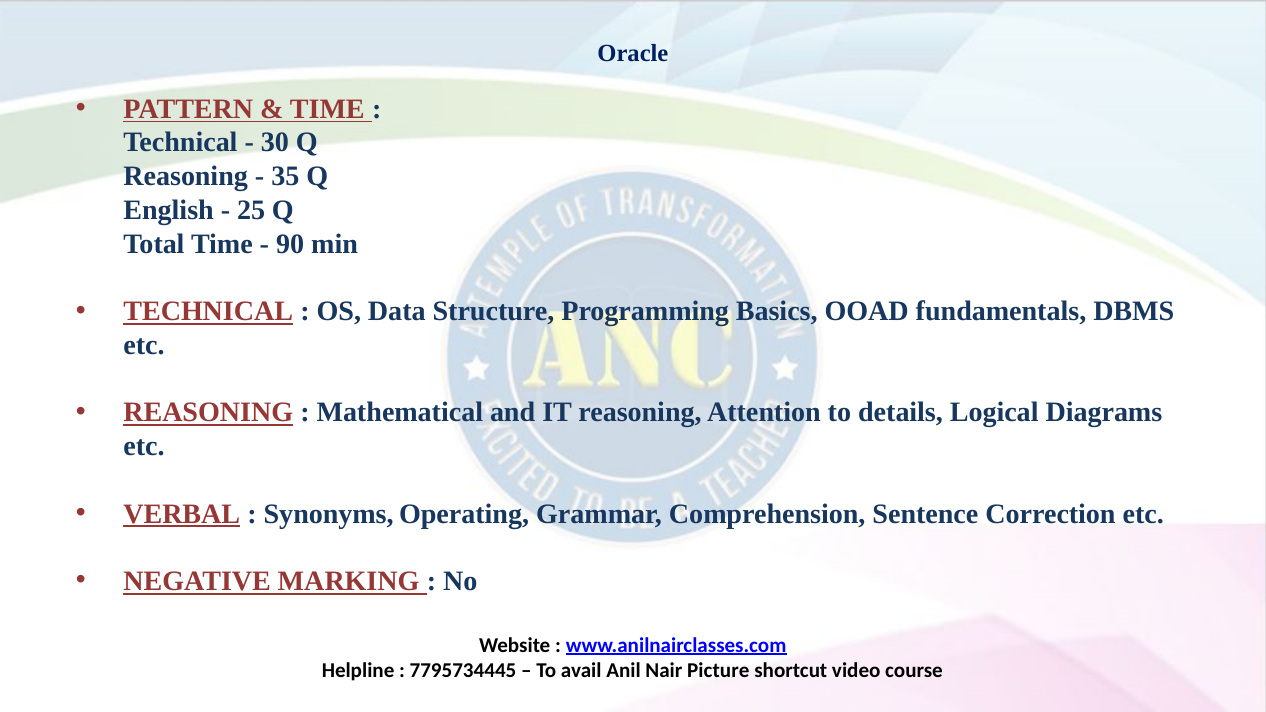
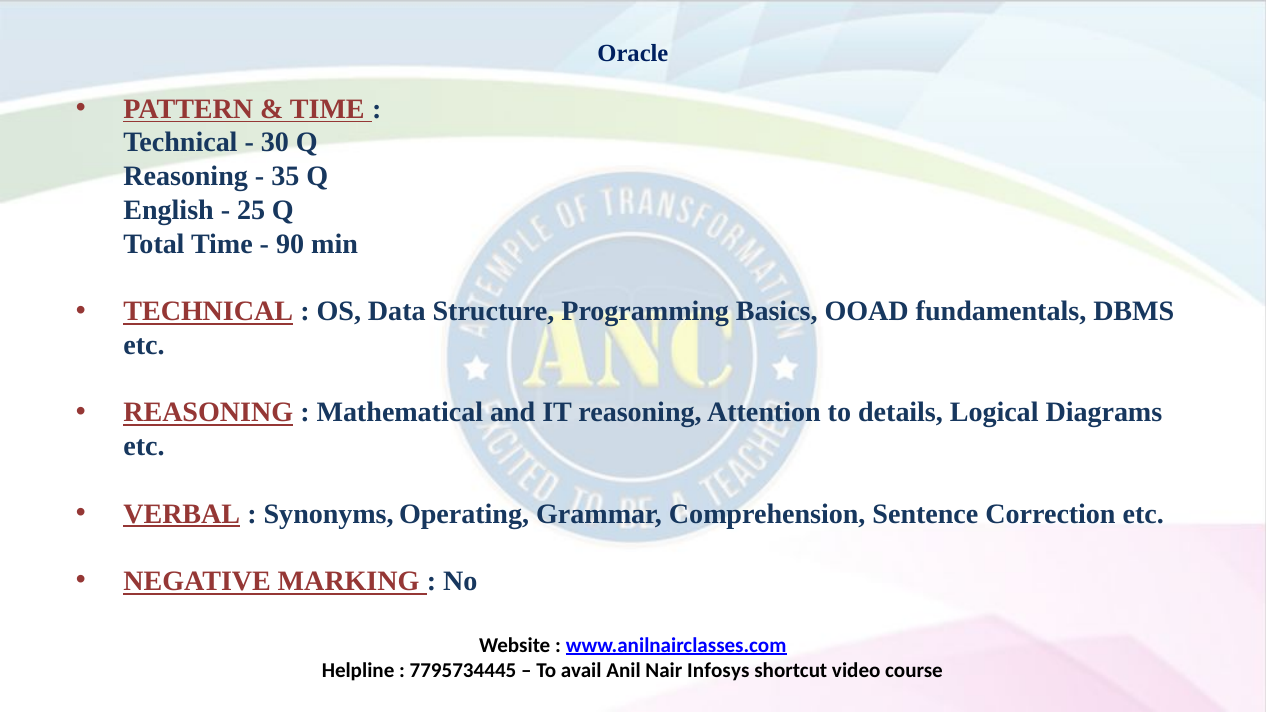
Picture: Picture -> Infosys (718, 671)
